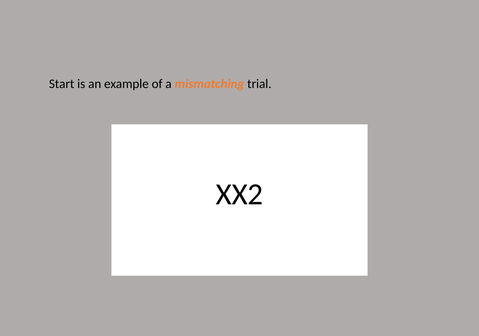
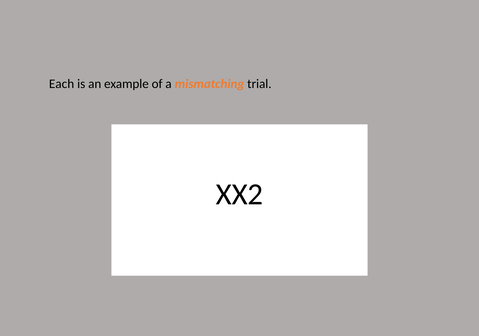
Start: Start -> Each (62, 84)
